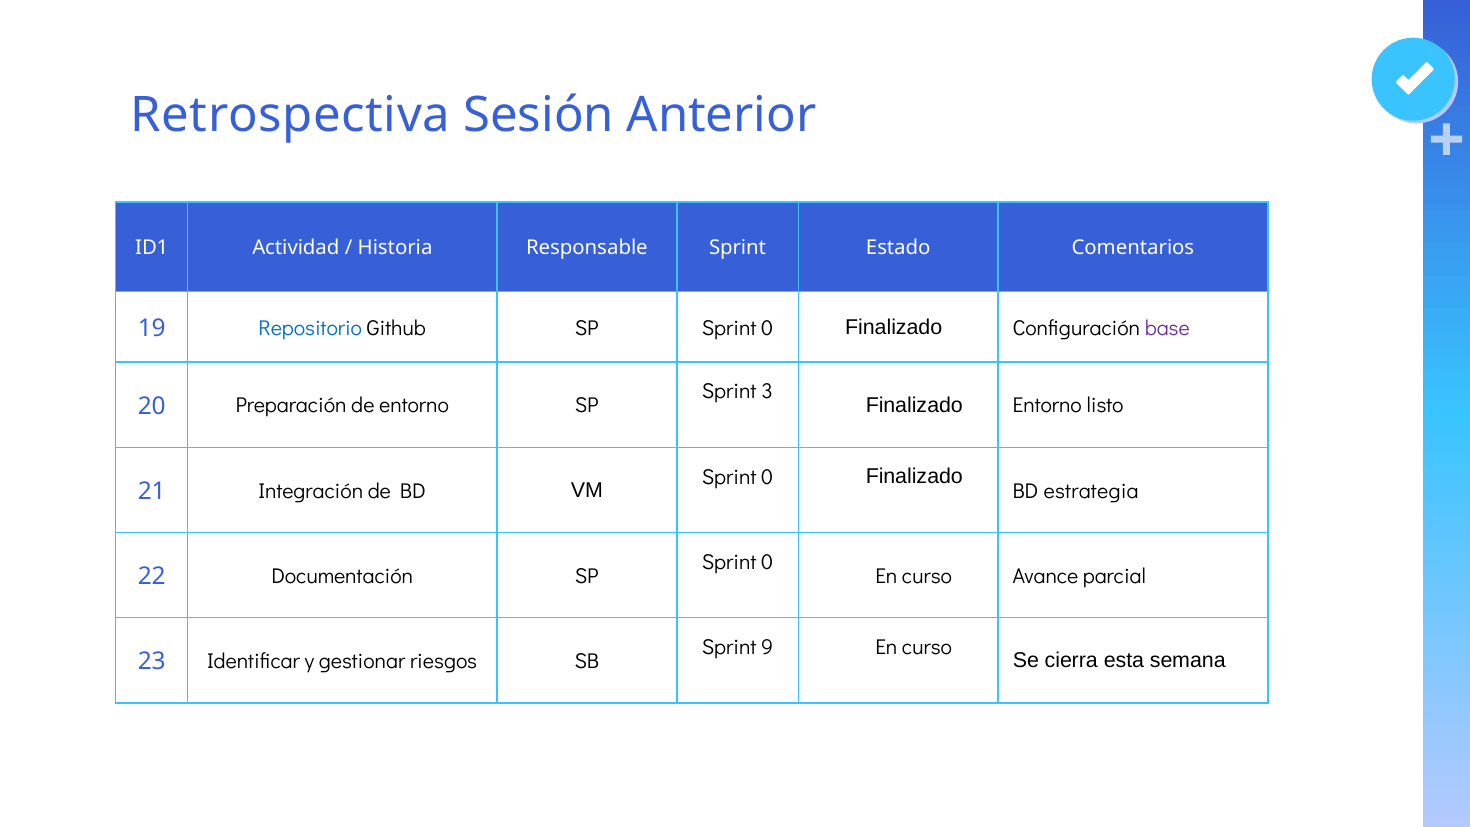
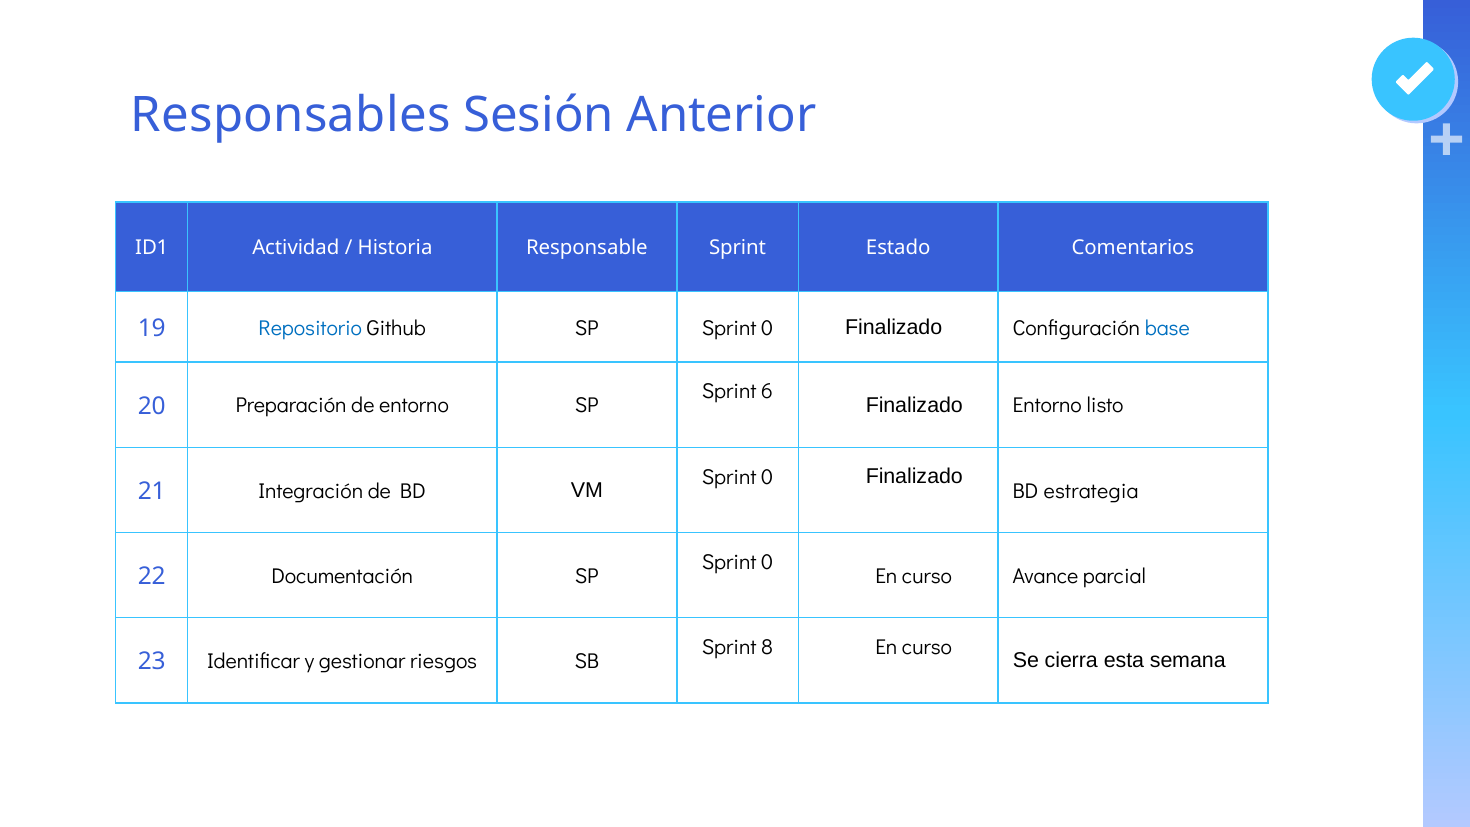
Retrospectiva: Retrospectiva -> Responsables (290, 115)
base colour: purple -> blue (1167, 328)
3: 3 -> 6 (767, 392)
9: 9 -> 8 (767, 648)
